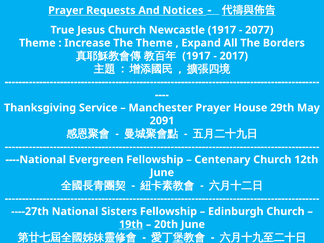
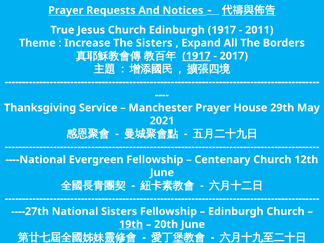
Church Newcastle: Newcastle -> Edinburgh (177, 30)
2077: 2077 -> 2011 (259, 30)
The Theme: Theme -> Sisters (154, 43)
1917 underline: none -> present (196, 56)
2091: 2091 -> 2021 (162, 121)
